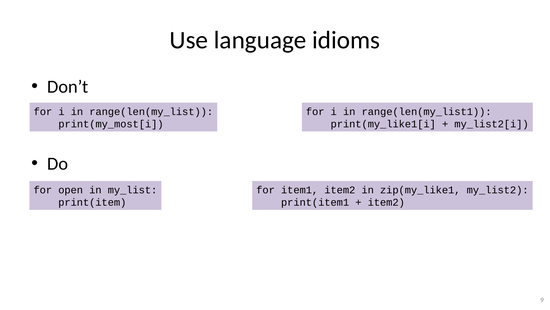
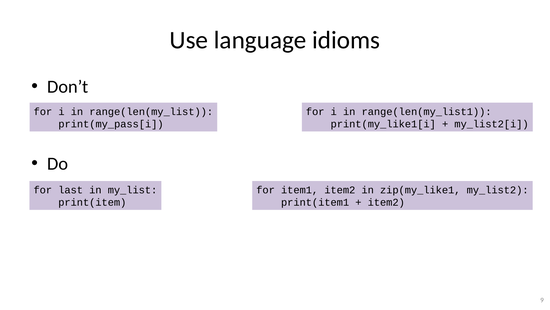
print(my_most[i: print(my_most[i -> print(my_pass[i (111, 124)
open: open -> last (71, 190)
